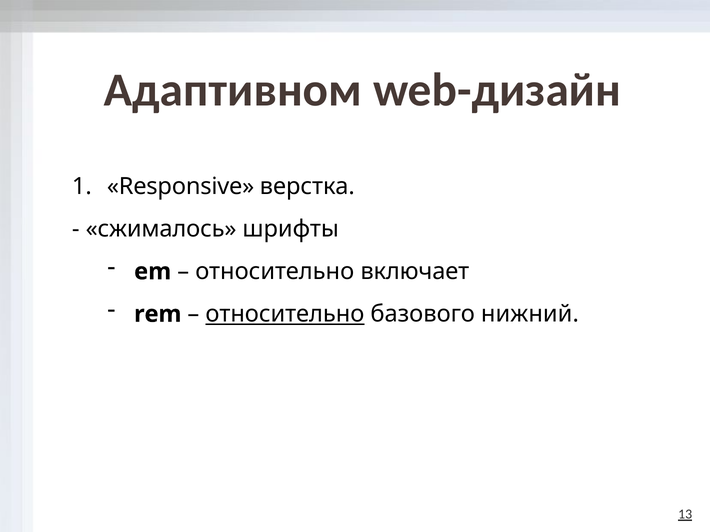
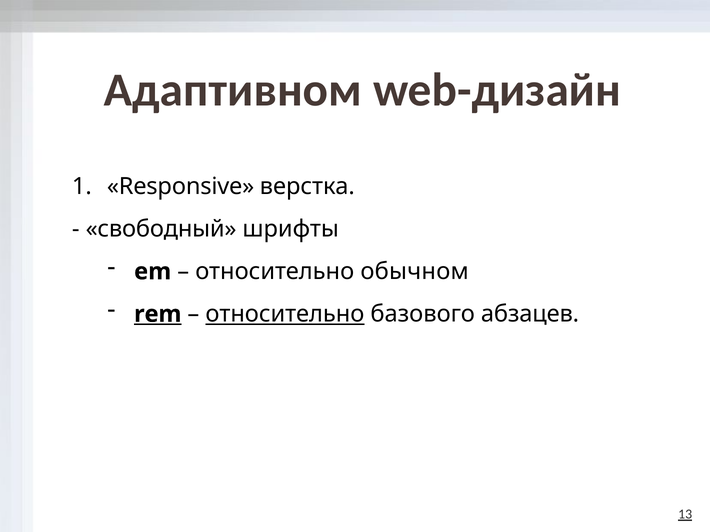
сжималось: сжималось -> свободный (161, 229)
включает: включает -> обычном (415, 272)
rem underline: none -> present (158, 314)
нижний: нижний -> абзацев (530, 314)
